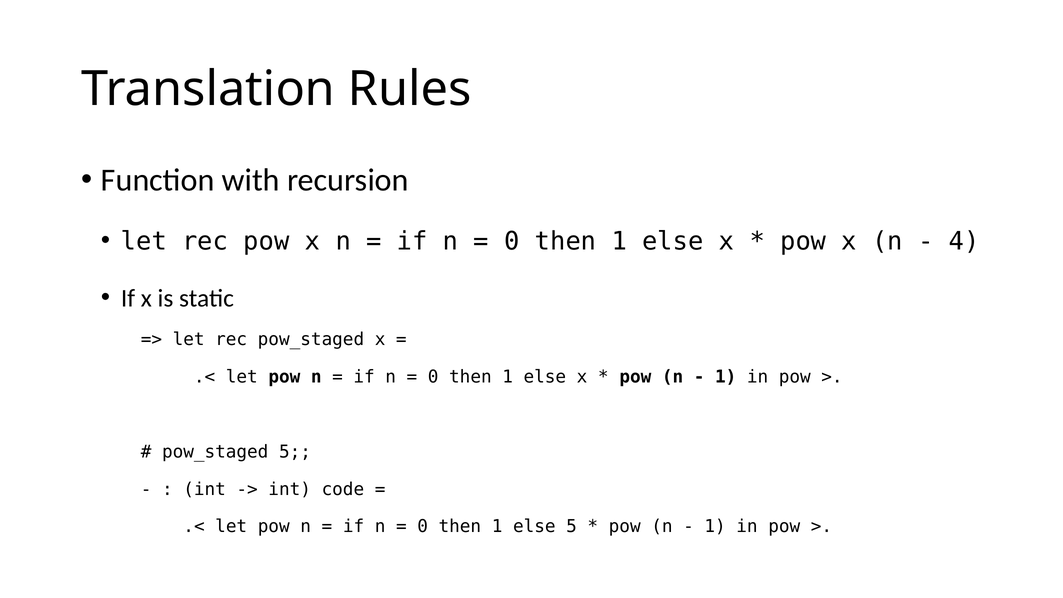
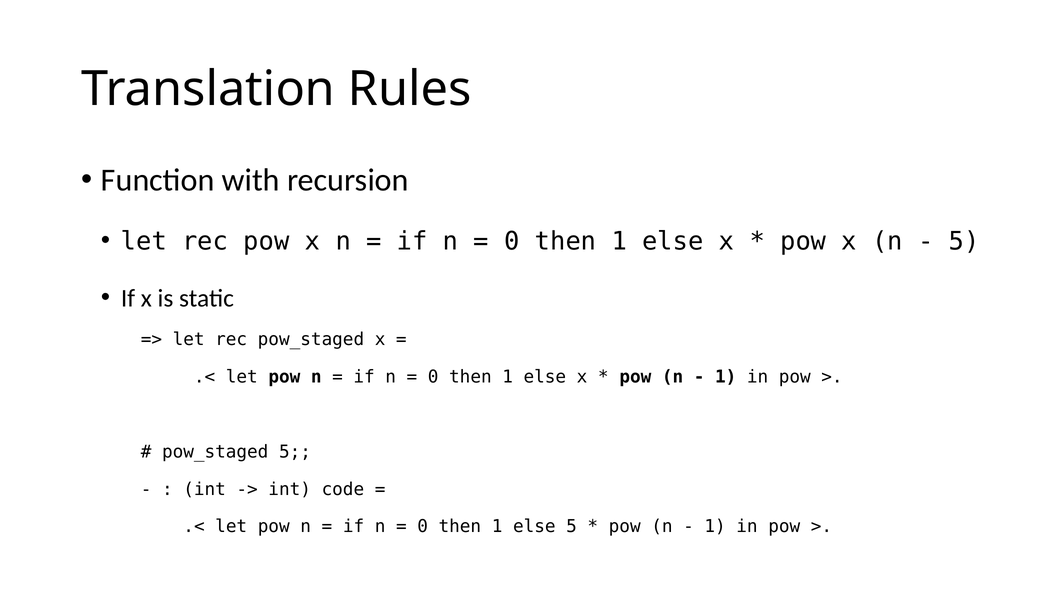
4: 4 -> 5 (964, 241)
